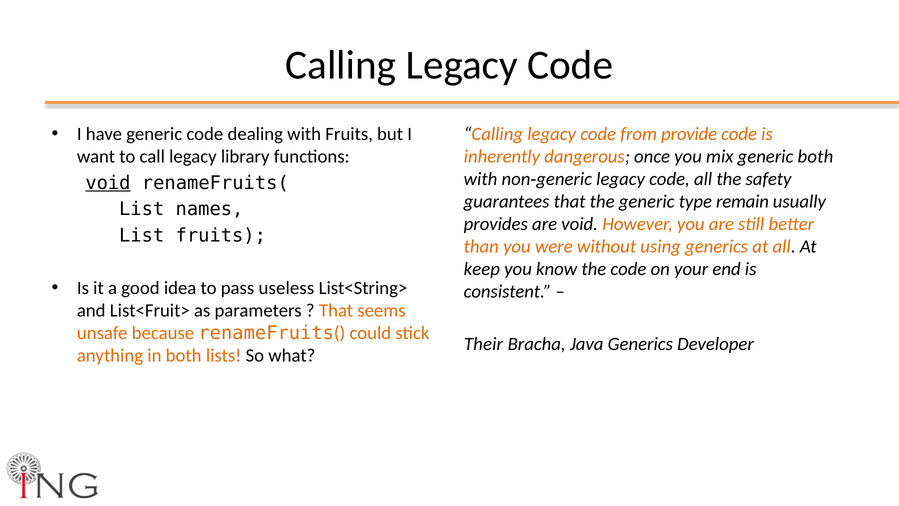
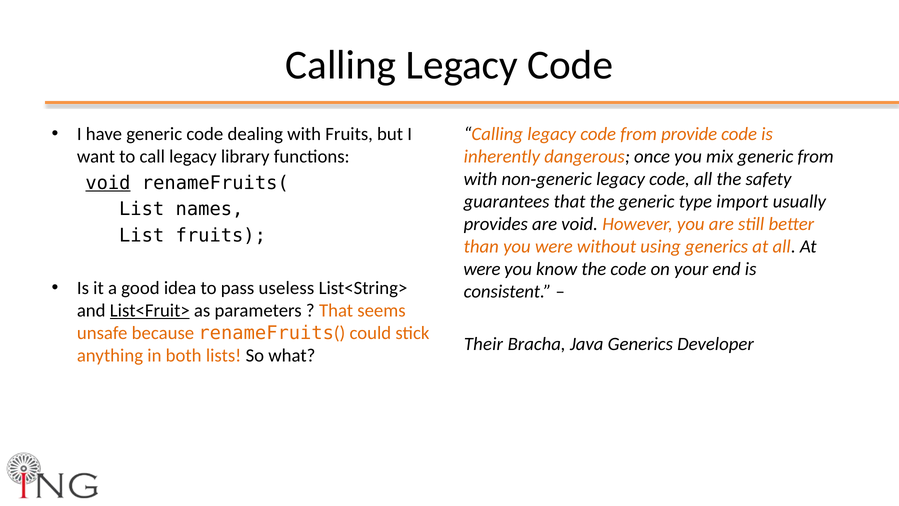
generic both: both -> from (816, 156)
remain: remain -> import (742, 201)
keep: keep -> were (482, 269)
List<Fruit> underline: none -> present (150, 310)
